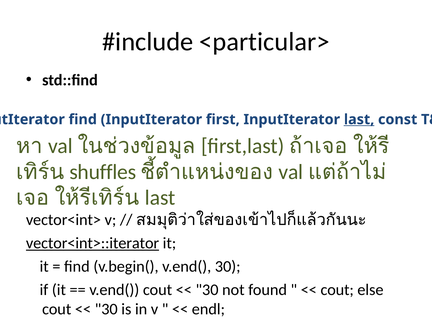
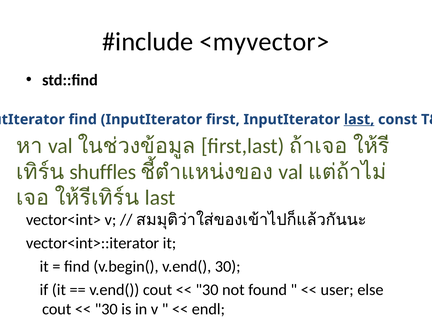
<particular>: <particular> -> <myvector> (264, 42)
vector<int>::iterator underline: present -> none (93, 243)
cout: cout -> user (337, 290)
